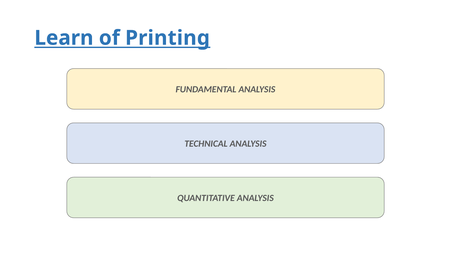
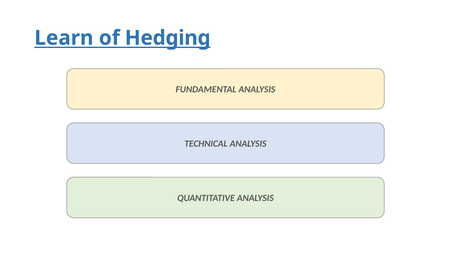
Printing: Printing -> Hedging (168, 38)
